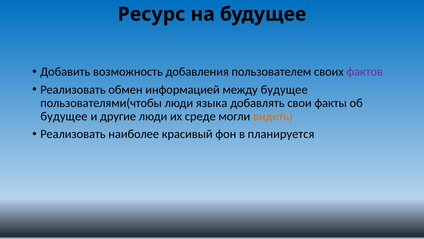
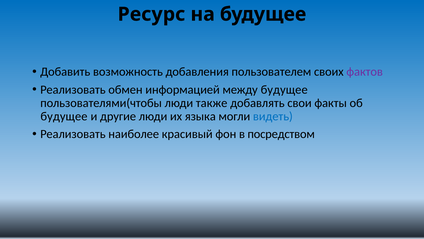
языка: языка -> также (212, 103)
среде: среде -> языка (200, 116)
видеть colour: orange -> blue (273, 116)
планируется: планируется -> посредством (281, 134)
